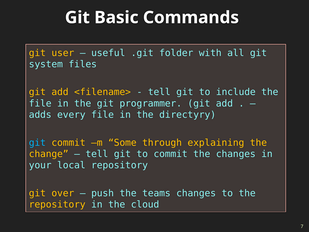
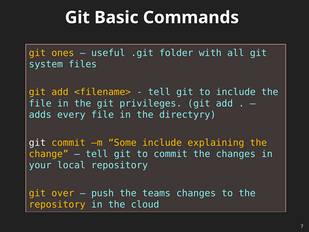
user: user -> ones (63, 53)
programmer: programmer -> privileges (151, 103)
git colour: light blue -> white (37, 142)
Some through: through -> include (162, 142)
